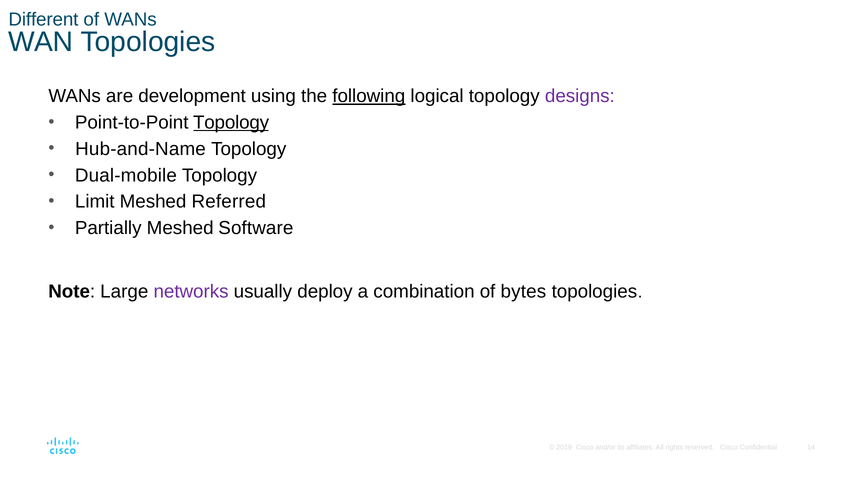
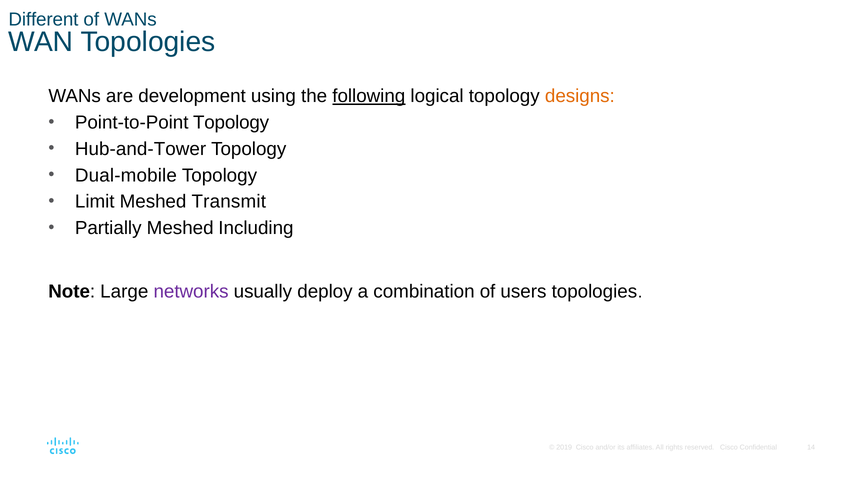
designs colour: purple -> orange (580, 96)
Topology underline: present -> none (231, 122)
Hub-and-Name: Hub-and-Name -> Hub-and-Tower (141, 149)
Referred: Referred -> Transmit (229, 201)
Software: Software -> Including (256, 228)
bytes: bytes -> users (523, 291)
